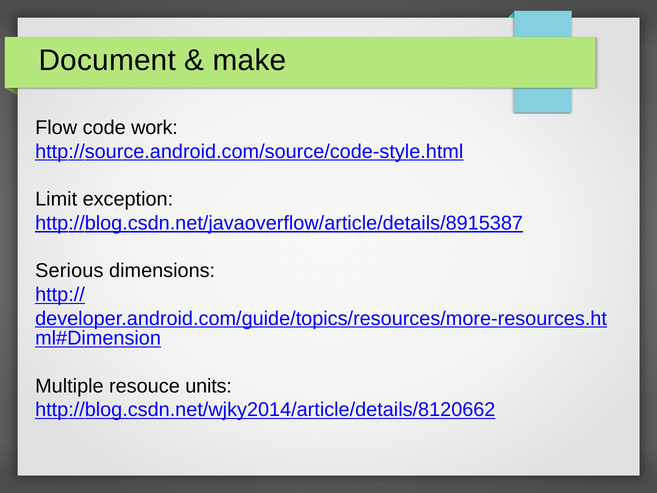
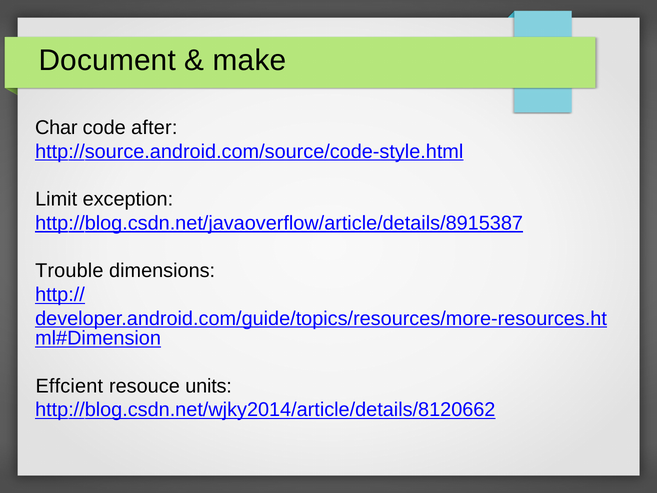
Flow: Flow -> Char (56, 128)
work: work -> after (154, 128)
Serious: Serious -> Trouble (69, 271)
Multiple: Multiple -> Effcient (69, 386)
